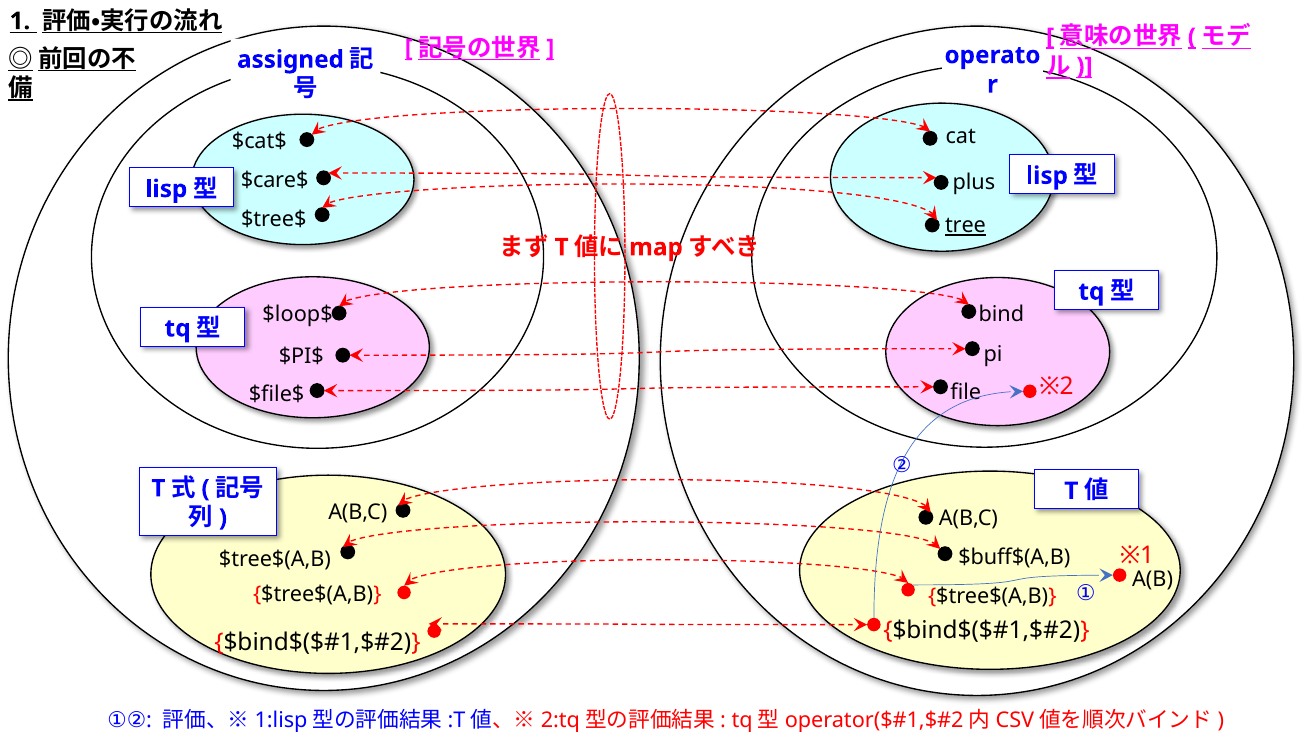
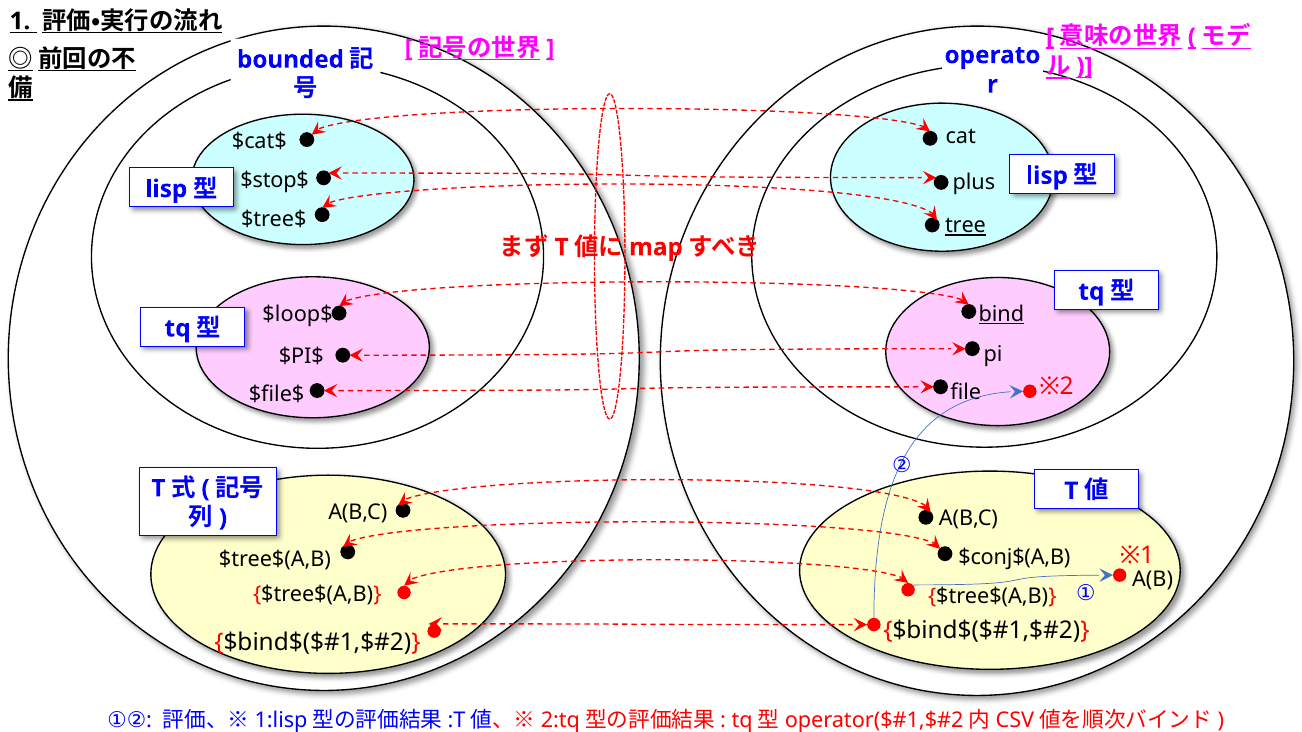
assigned: assigned -> bounded (291, 60)
$care$: $care$ -> $stop$ (275, 181)
bind underline: none -> present (1001, 314)
$buff$(A,B: $buff$(A,B -> $conj$(A,B (1014, 557)
